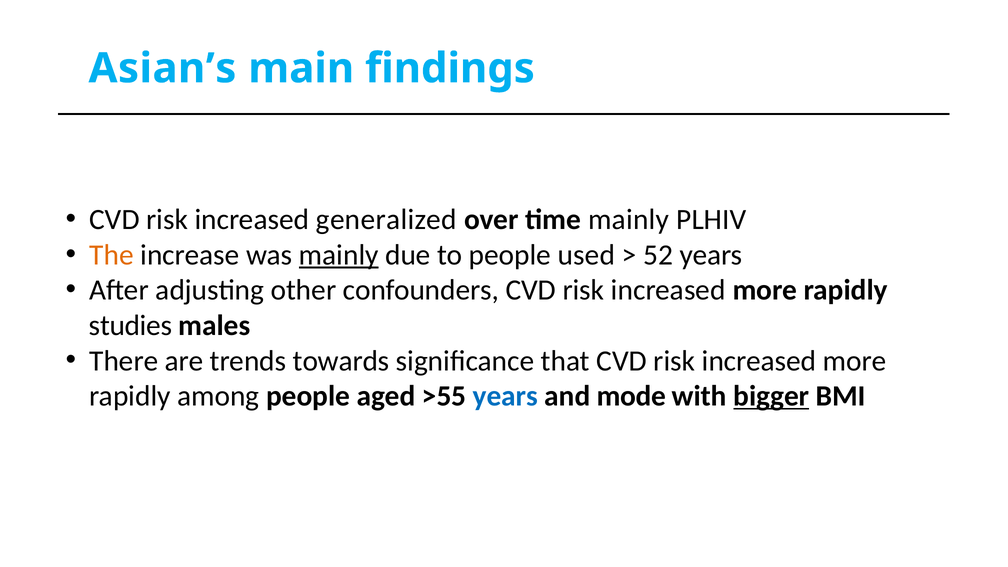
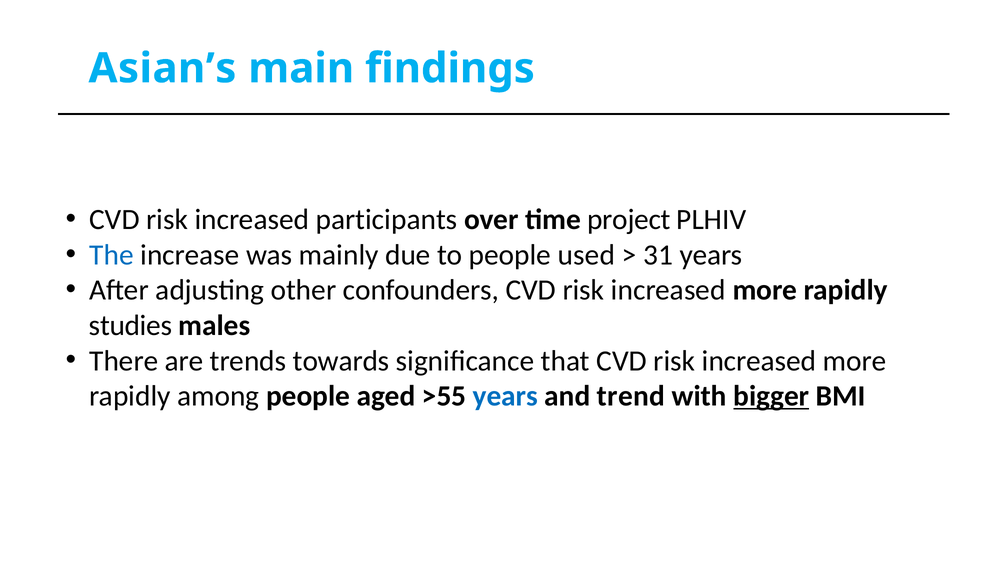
generalized: generalized -> participants (387, 220)
time mainly: mainly -> project (629, 220)
The colour: orange -> blue (111, 255)
mainly underline: present -> none (339, 255)
52: 52 -> 31 (658, 255)
mode: mode -> trend (631, 396)
